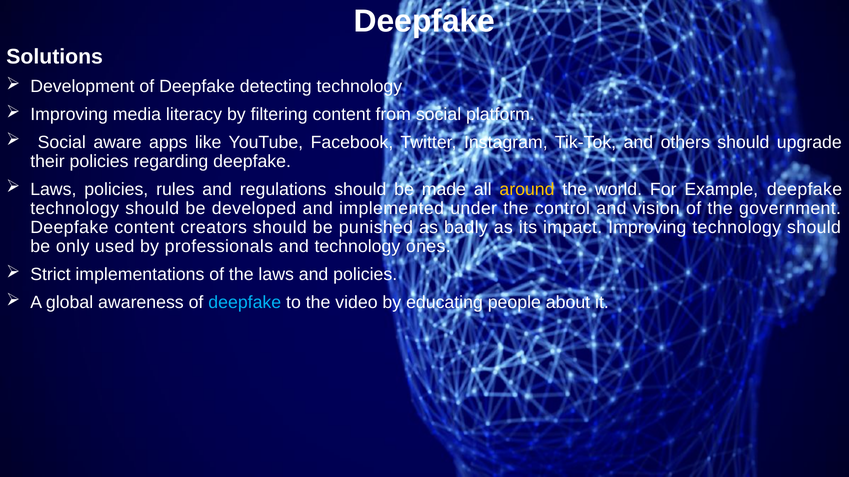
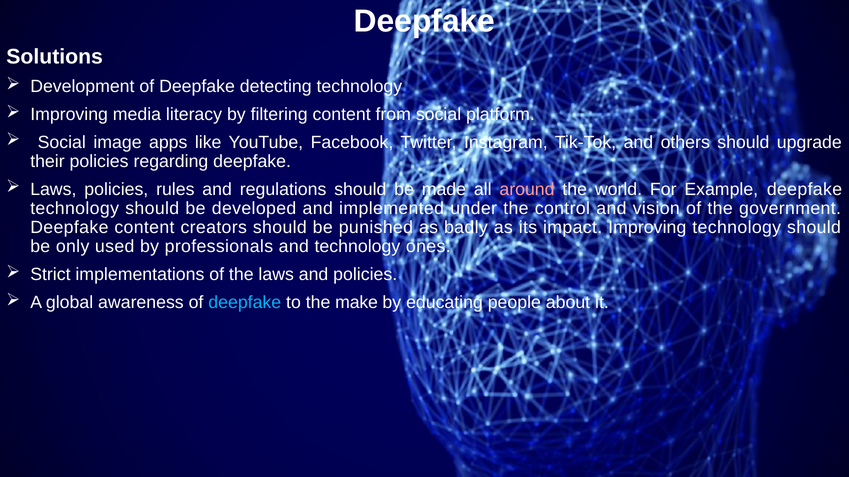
aware: aware -> image (117, 142)
around colour: yellow -> pink (527, 189)
video: video -> make (357, 303)
